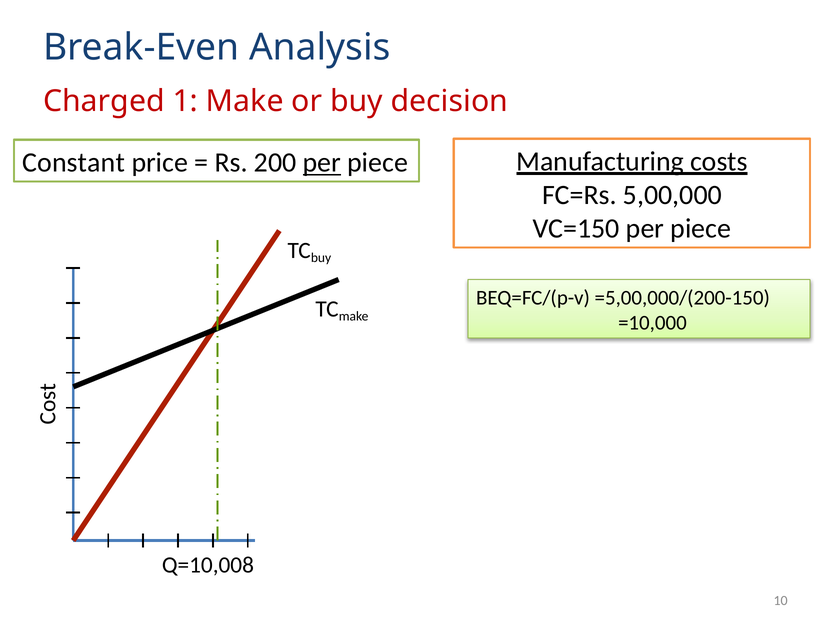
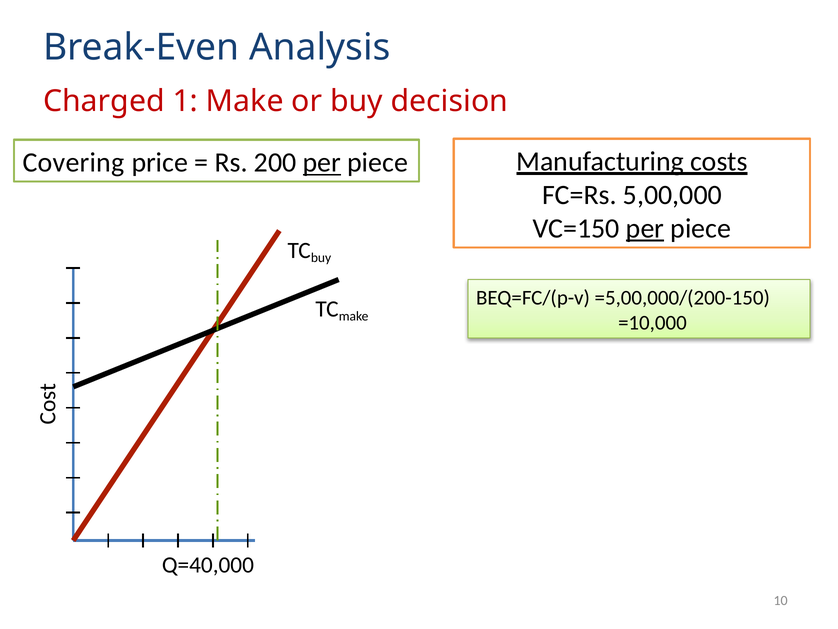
Constant: Constant -> Covering (74, 162)
per underline: none -> present (645, 228)
Q=10,008: Q=10,008 -> Q=40,000 (208, 564)
